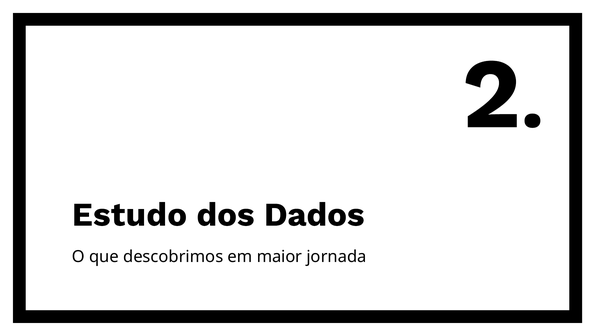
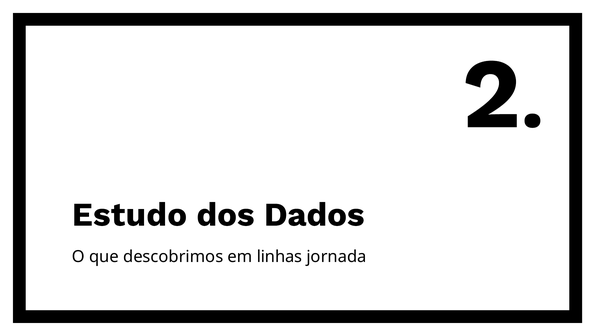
maior: maior -> linhas (279, 256)
